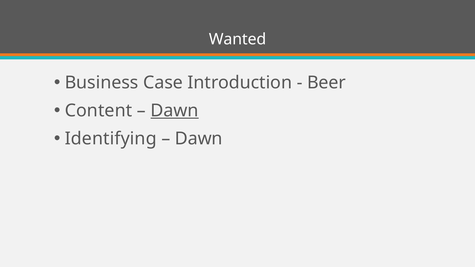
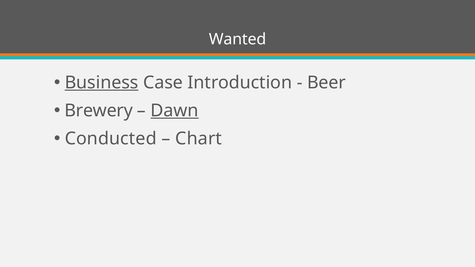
Business underline: none -> present (102, 83)
Content: Content -> Brewery (99, 111)
Identifying: Identifying -> Conducted (111, 139)
Dawn: Dawn -> Chart (199, 139)
